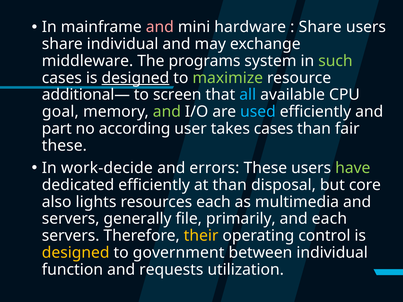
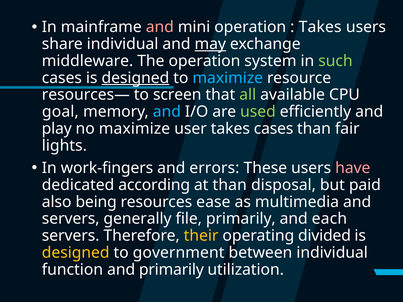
mini hardware: hardware -> operation (250, 27)
Share: Share -> Takes (320, 27)
may underline: none -> present (210, 44)
The programs: programs -> operation (204, 61)
maximize colour: light green -> light blue (228, 78)
additional—: additional— -> resources— (86, 95)
all colour: light blue -> light green (248, 95)
and colour: light green -> light blue (167, 112)
used colour: light blue -> light green (258, 112)
part: part -> play (57, 129)
no according: according -> maximize (134, 129)
these: these -> lights (64, 146)
work-decide: work-decide -> work-fingers (107, 168)
have colour: light green -> pink (353, 168)
dedicated efficiently: efficiently -> according (154, 185)
core: core -> paid (365, 185)
lights: lights -> being (96, 202)
resources each: each -> ease (213, 202)
control: control -> divided (324, 236)
and requests: requests -> primarily (171, 270)
